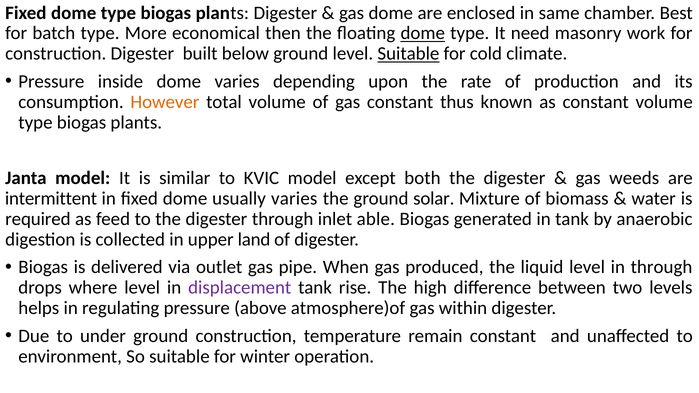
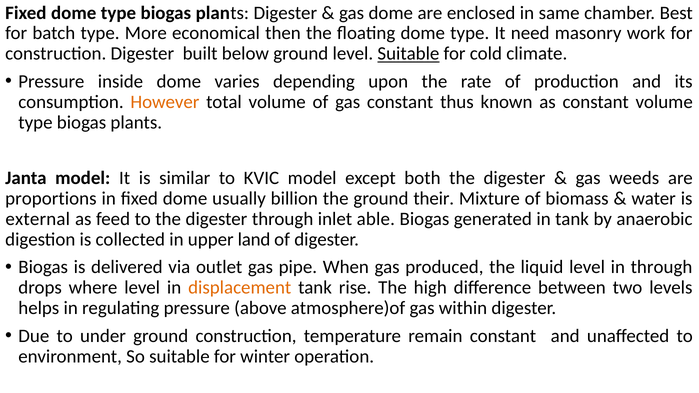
dome underline: present -> none (423, 33)
intermittent: intermittent -> proportions (51, 199)
usually varies: varies -> billion (294, 199)
solar: solar -> their (434, 199)
required: required -> external (38, 219)
displacement colour: purple -> orange (240, 288)
